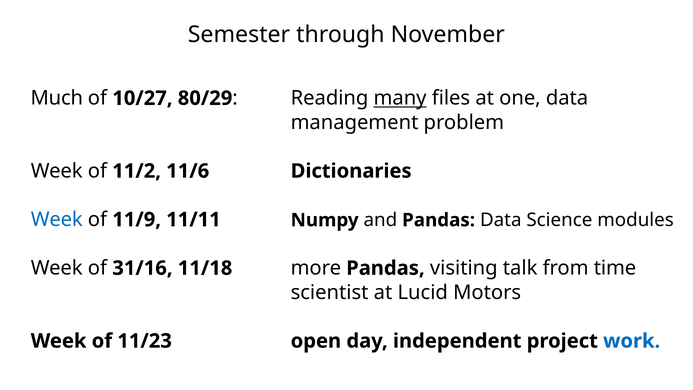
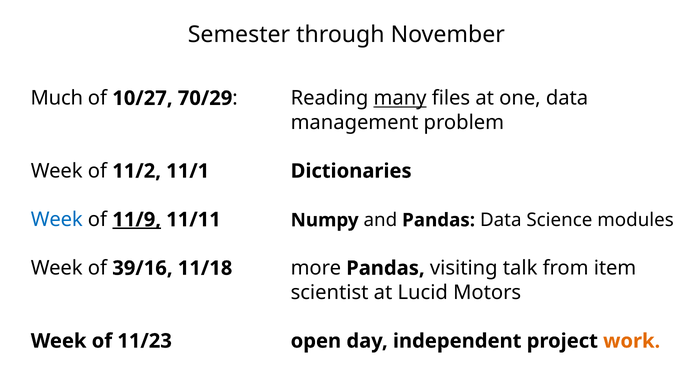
80/29: 80/29 -> 70/29 (205, 98)
11/6: 11/6 -> 11/1 (188, 171)
11/9 underline: none -> present (137, 219)
31/16: 31/16 -> 39/16 (142, 268)
time: time -> item (615, 268)
work colour: blue -> orange (632, 341)
